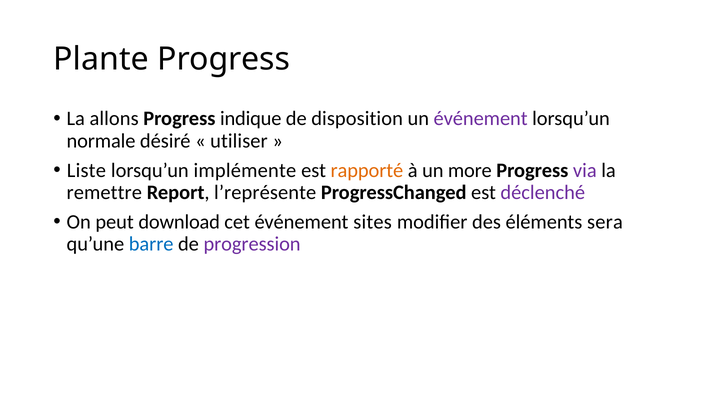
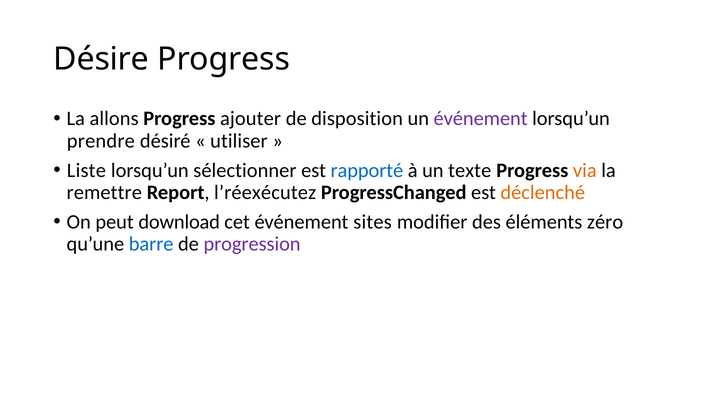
Plante: Plante -> Désire (101, 59)
indique: indique -> ajouter (251, 119)
normale: normale -> prendre (101, 141)
implémente: implémente -> sélectionner (245, 170)
rapporté colour: orange -> blue (367, 170)
more: more -> texte (470, 170)
via colour: purple -> orange (585, 170)
l’représente: l’représente -> l’réexécutez (265, 192)
déclenché colour: purple -> orange (543, 192)
sera: sera -> zéro (605, 221)
